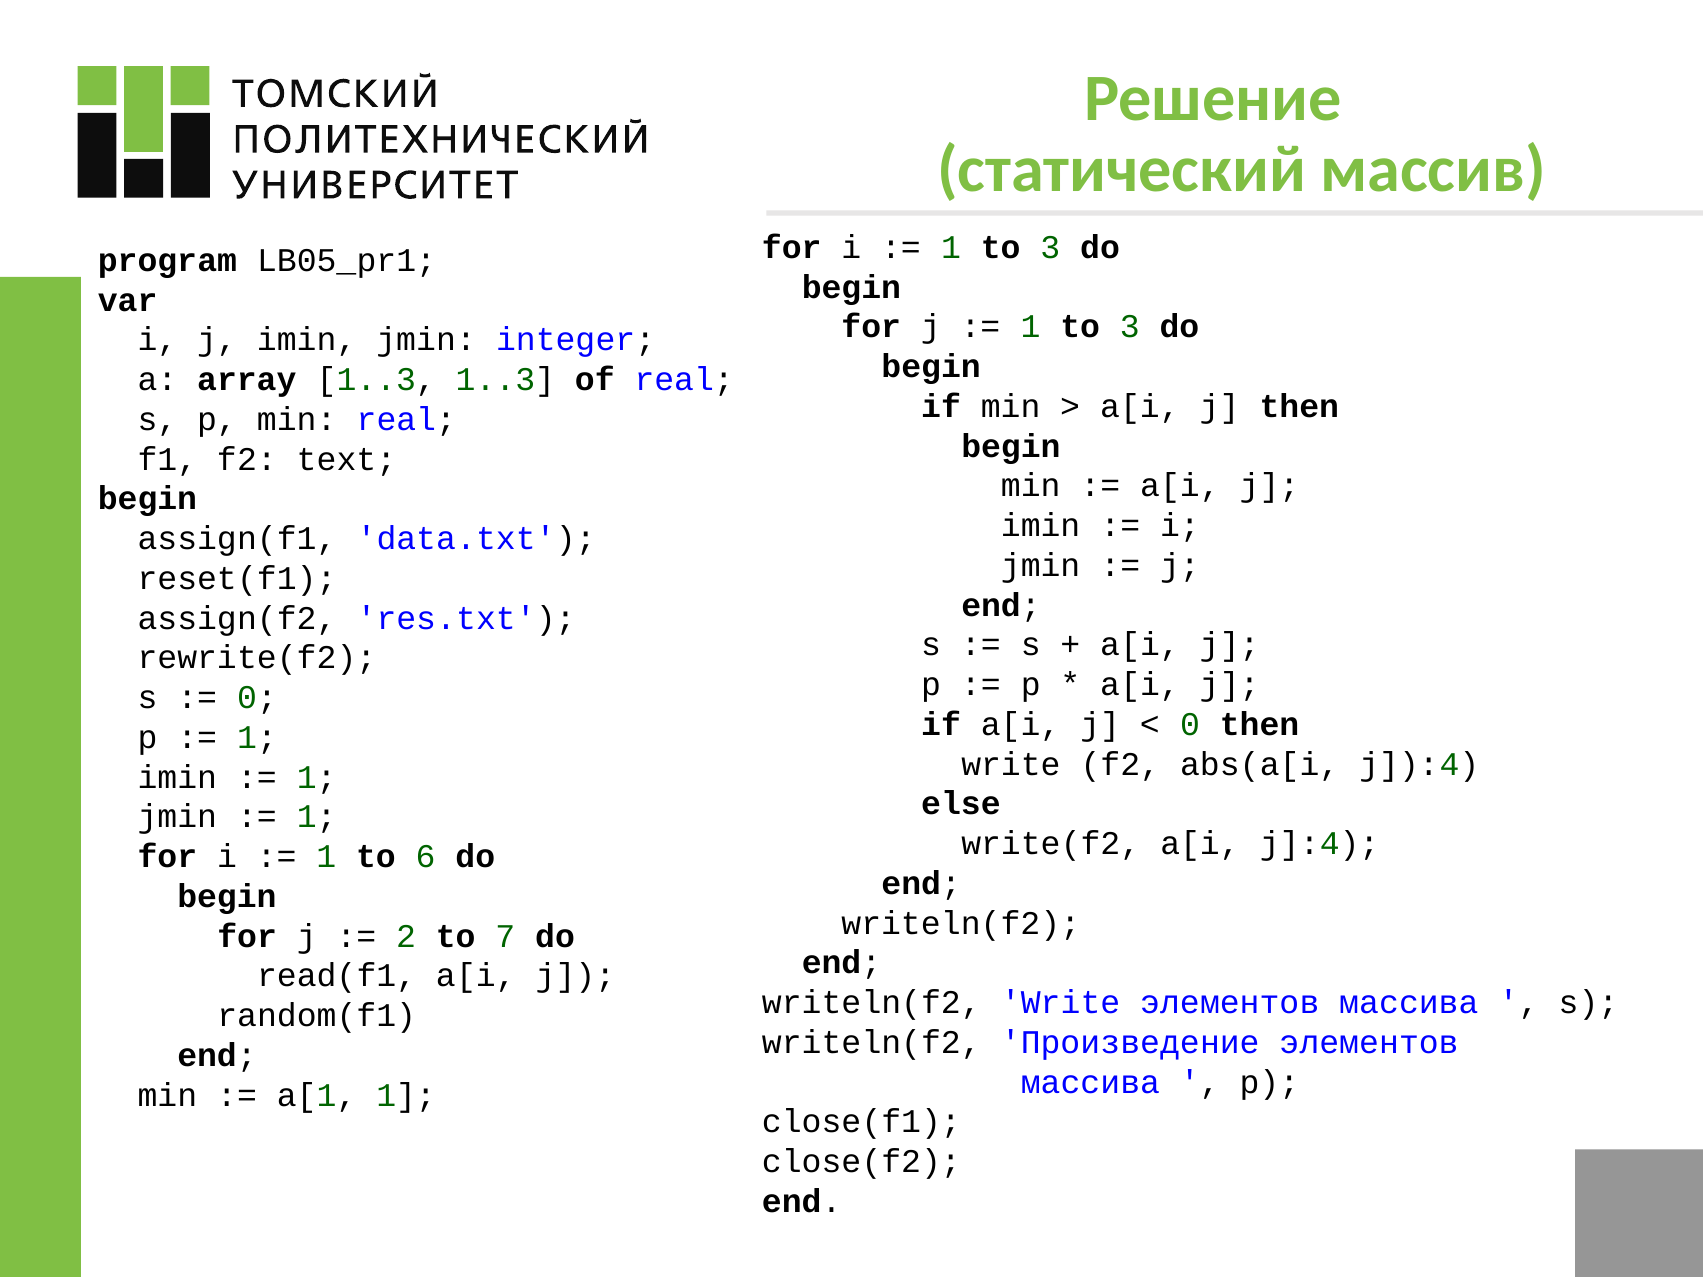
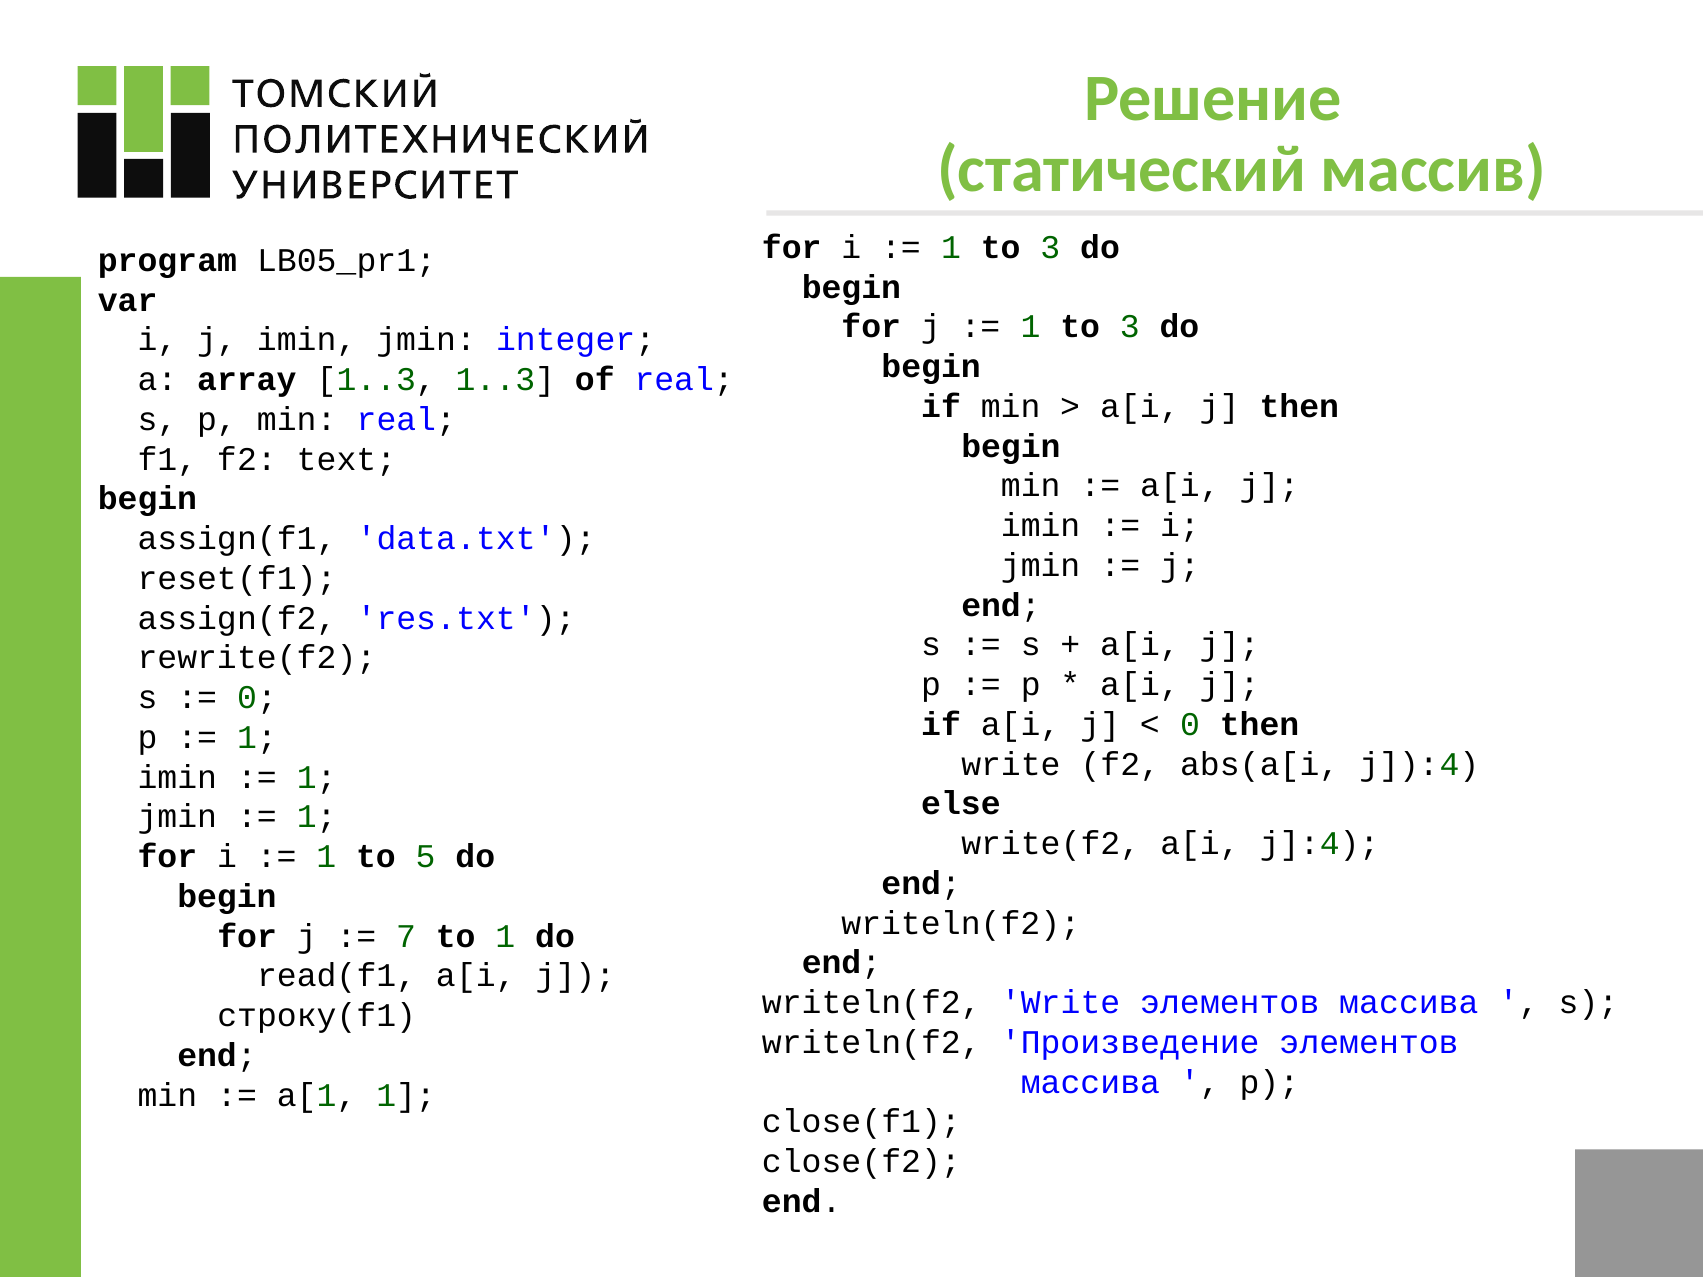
6: 6 -> 5 (426, 857)
2: 2 -> 7 (406, 936)
to 7: 7 -> 1 (505, 936)
random(f1: random(f1 -> строку(f1 (317, 1016)
